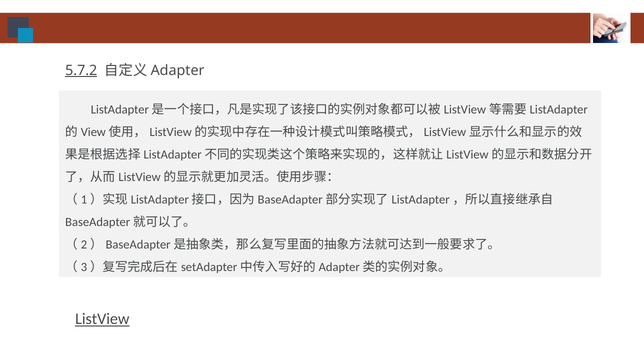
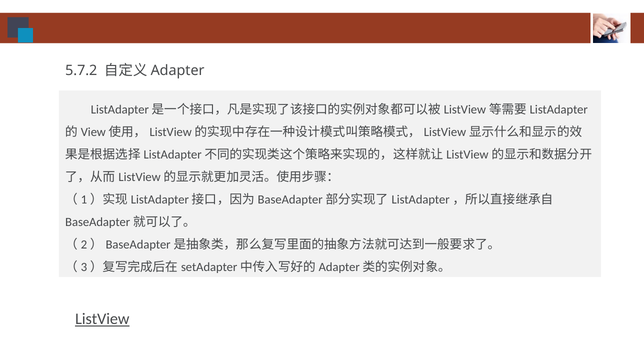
5.7.2 underline: present -> none (81, 70)
